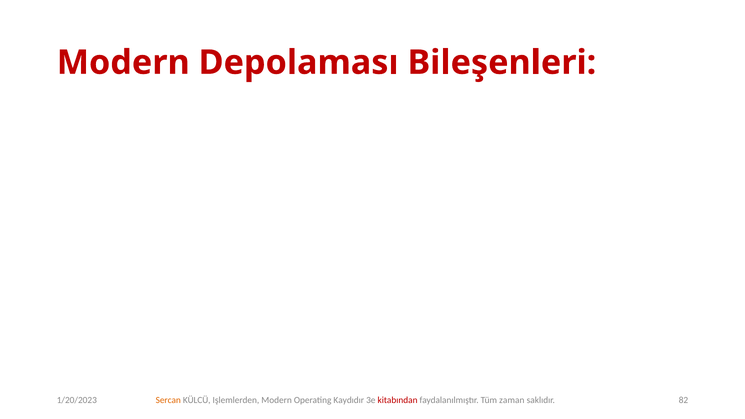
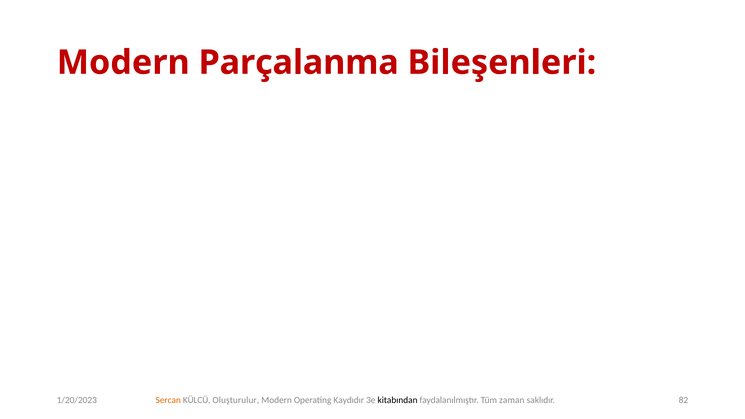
Depolaması: Depolaması -> Parçalanma (299, 63)
Işlemlerden: Işlemlerden -> Oluşturulur (236, 400)
kitabından colour: red -> black (398, 400)
